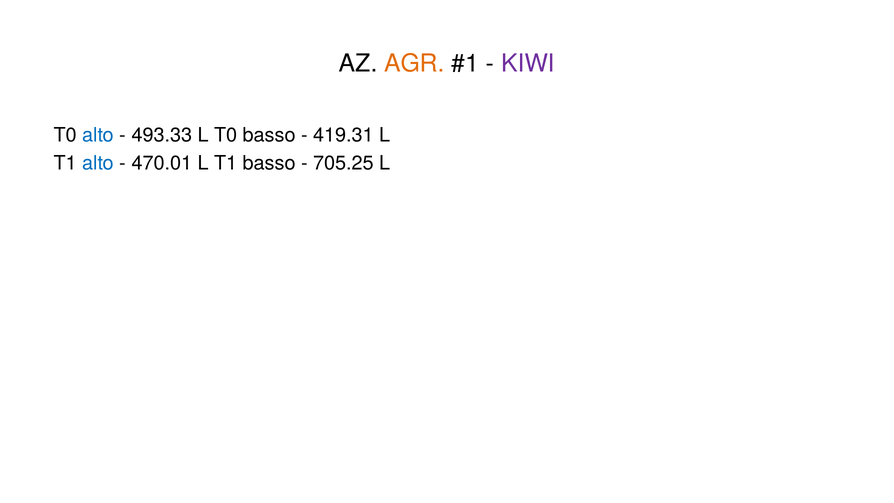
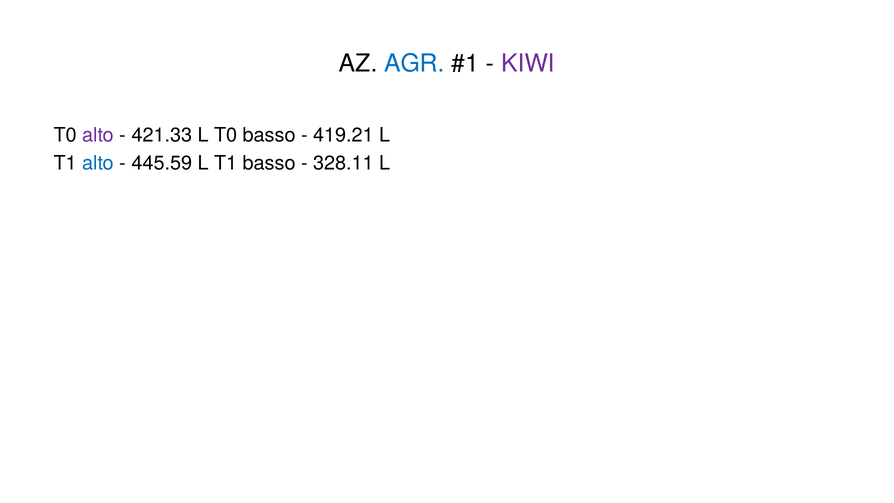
AGR colour: orange -> blue (415, 64)
alto colour: blue -> purple (98, 135)
493.33: 493.33 -> 421.33 (162, 135)
419.31: 419.31 -> 419.21 (343, 135)
470.01: 470.01 -> 445.59 (162, 163)
705.25: 705.25 -> 328.11 (343, 163)
